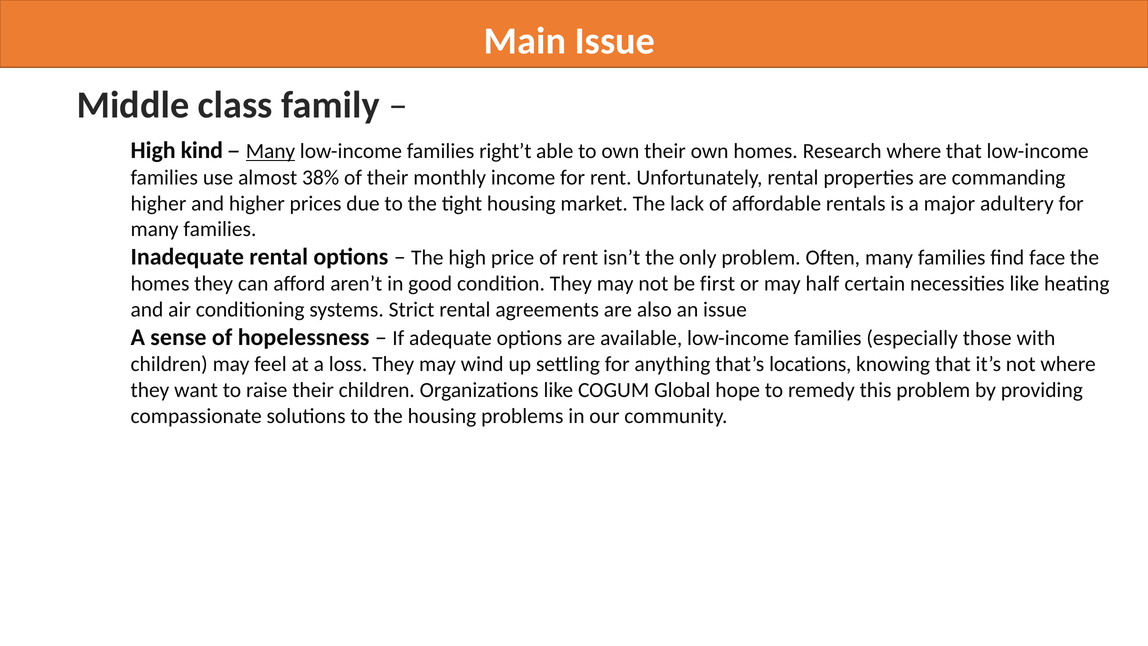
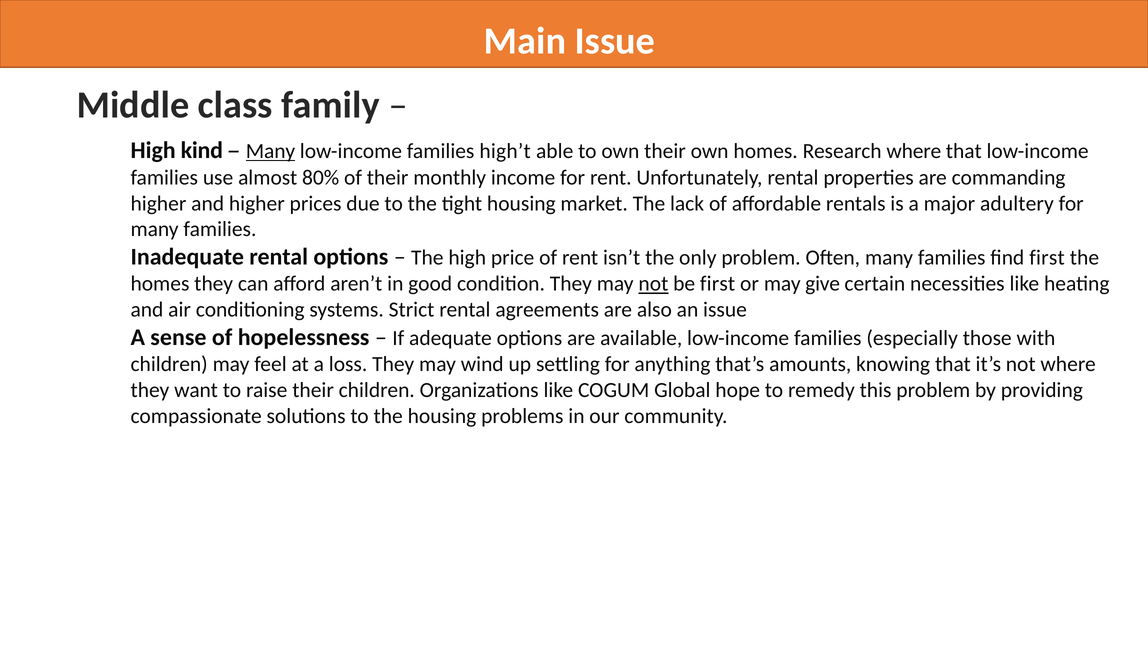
right’t: right’t -> high’t (505, 151)
38%: 38% -> 80% (321, 178)
find face: face -> first (1047, 257)
not underline: none -> present (653, 284)
half: half -> give (823, 284)
locations: locations -> amounts (810, 364)
